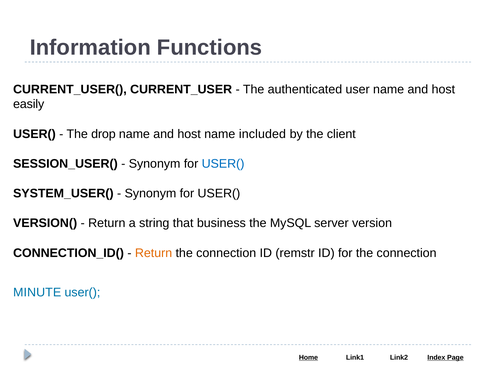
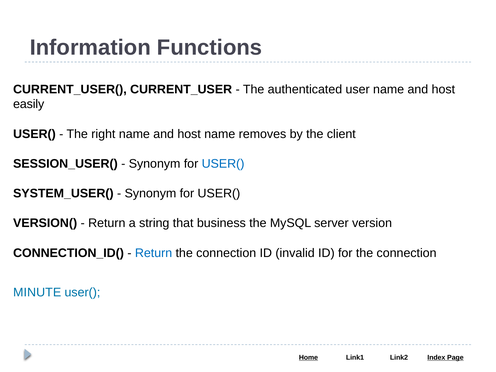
drop: drop -> right (103, 134)
included: included -> removes (262, 134)
Return colour: orange -> blue (154, 253)
remstr: remstr -> invalid (295, 253)
